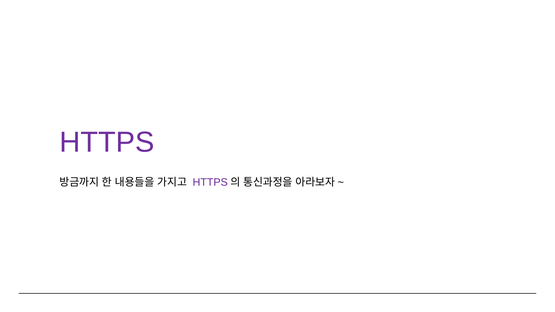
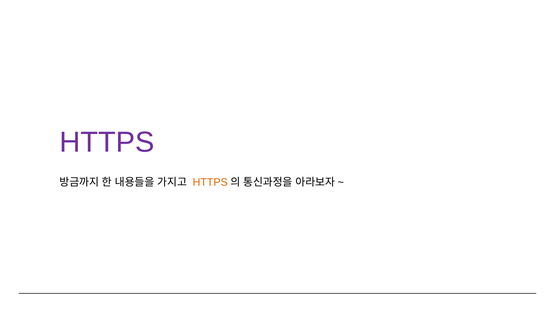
HTTPS colour: purple -> orange (210, 182)
